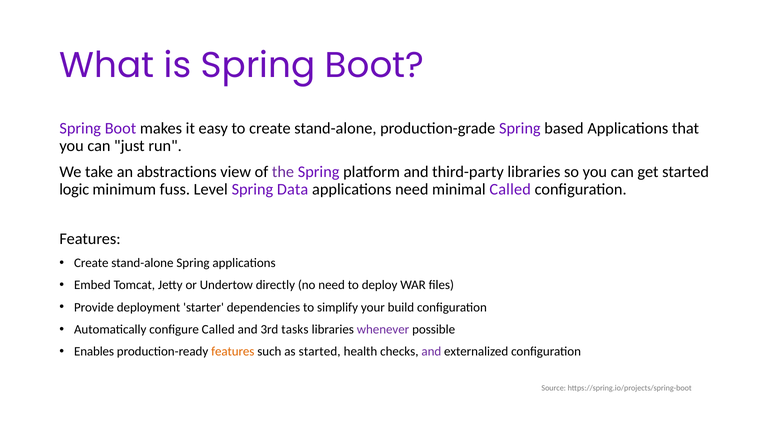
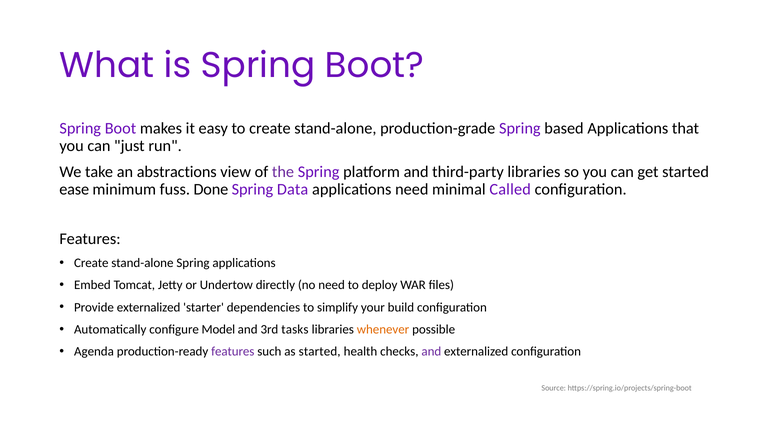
logic: logic -> ease (74, 189)
Level: Level -> Done (211, 189)
Provide deployment: deployment -> externalized (149, 307)
configure Called: Called -> Model (218, 329)
whenever colour: purple -> orange (383, 329)
Enables: Enables -> Agenda (94, 351)
features colour: orange -> purple (233, 351)
